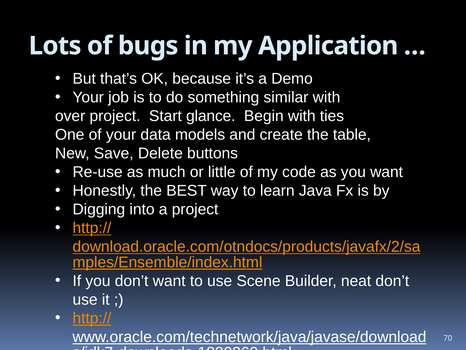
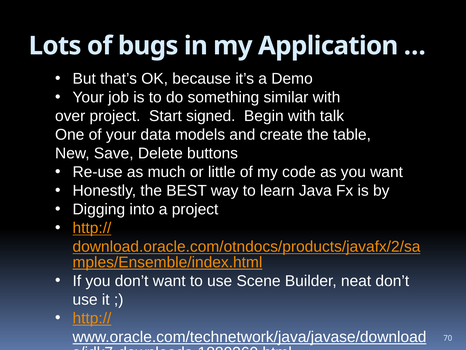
glance: glance -> signed (211, 116)
ties: ties -> talk (332, 116)
